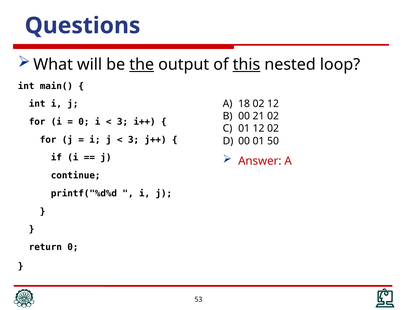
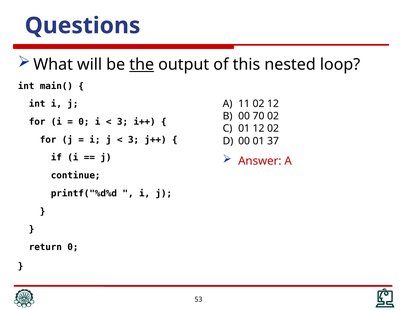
this underline: present -> none (246, 64)
18: 18 -> 11 (244, 104)
21: 21 -> 70 (259, 116)
50: 50 -> 37 (273, 141)
